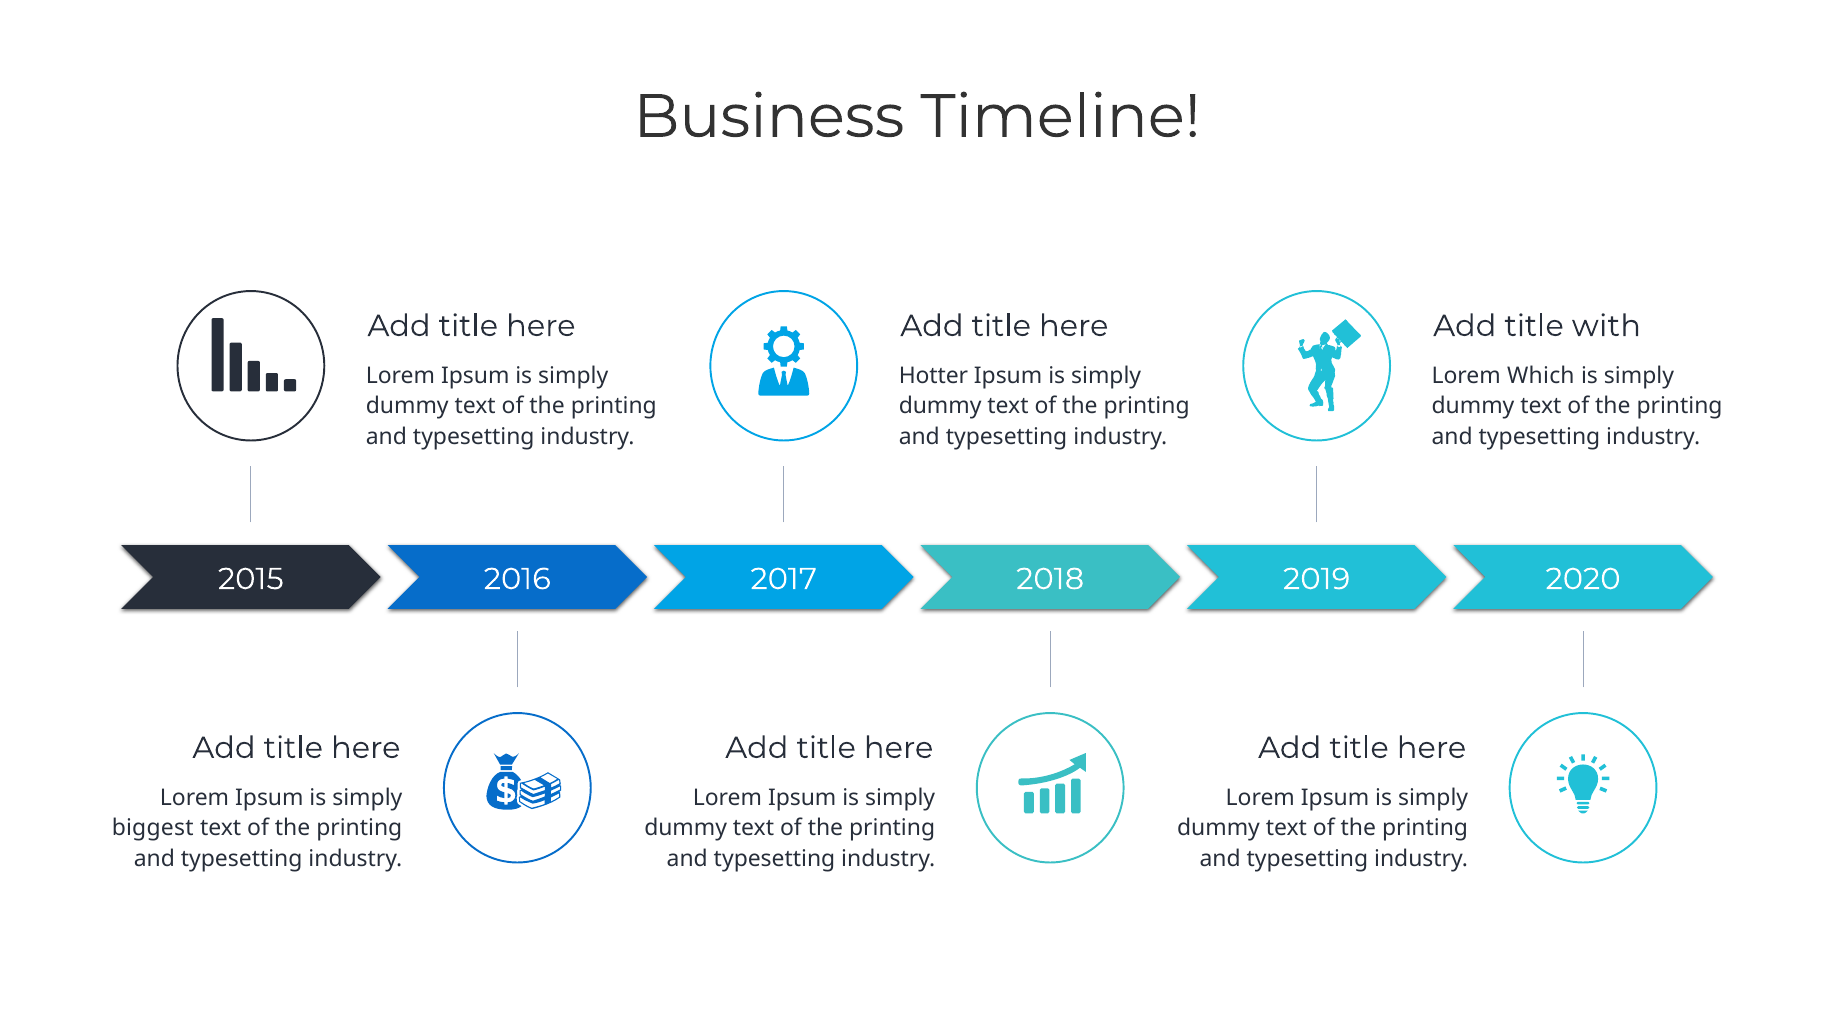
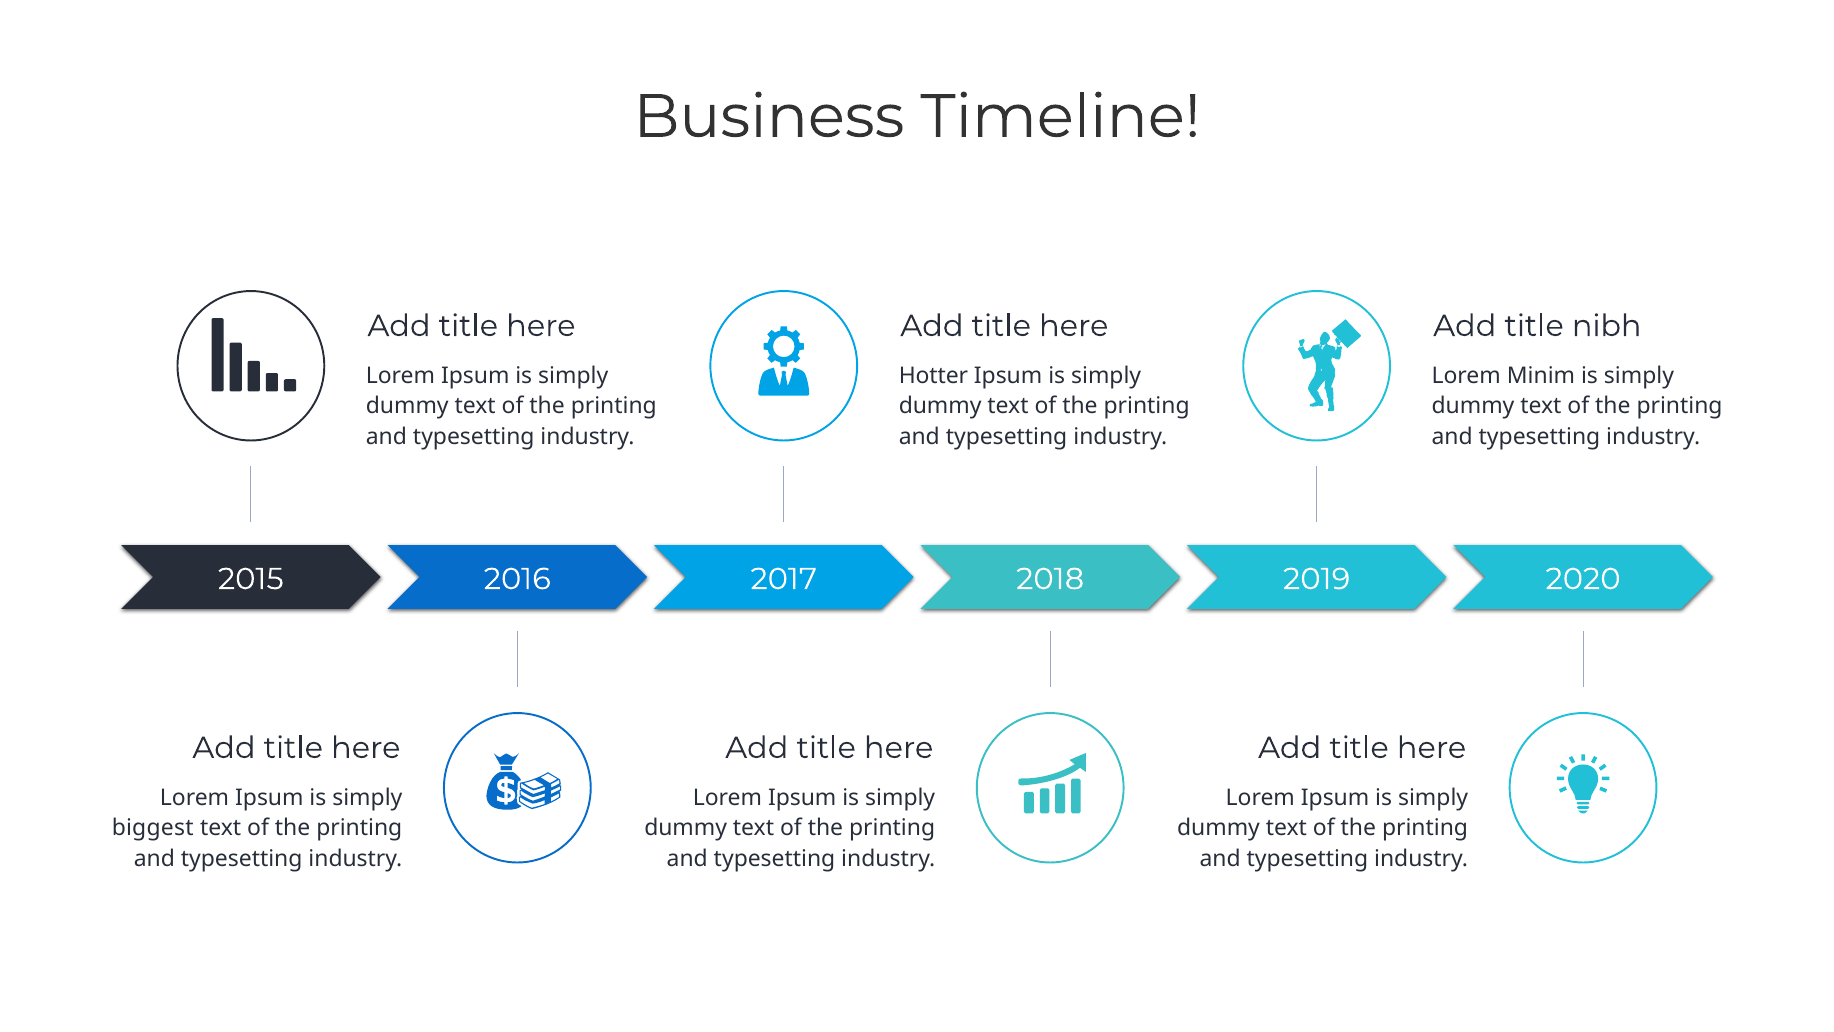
with: with -> nibh (1607, 326)
Which: Which -> Minim (1541, 376)
